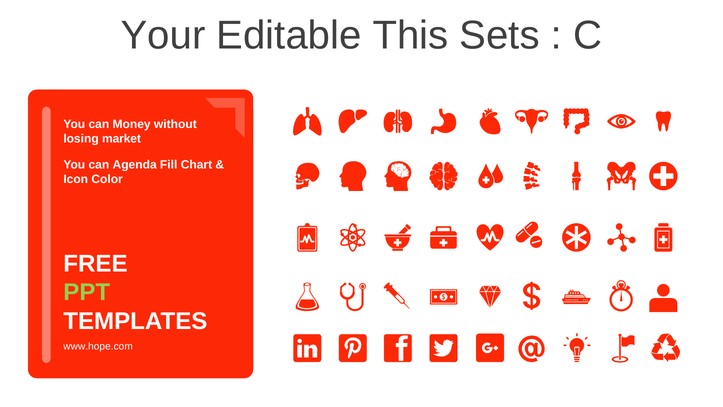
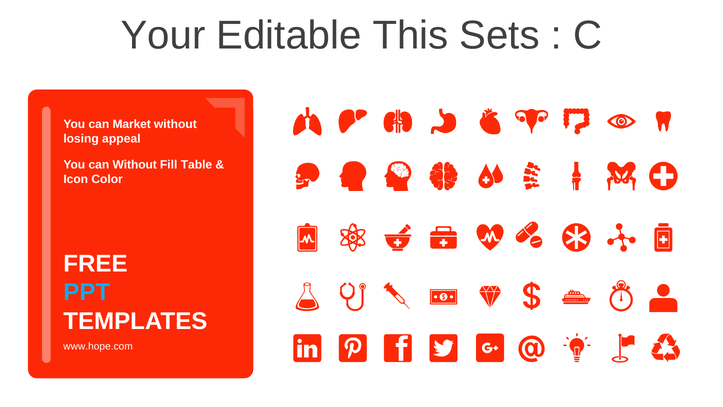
Money: Money -> Market (132, 124)
market: market -> appeal (121, 139)
can Agenda: Agenda -> Without (135, 165)
Chart: Chart -> Table (196, 165)
PPT colour: light green -> light blue (87, 292)
